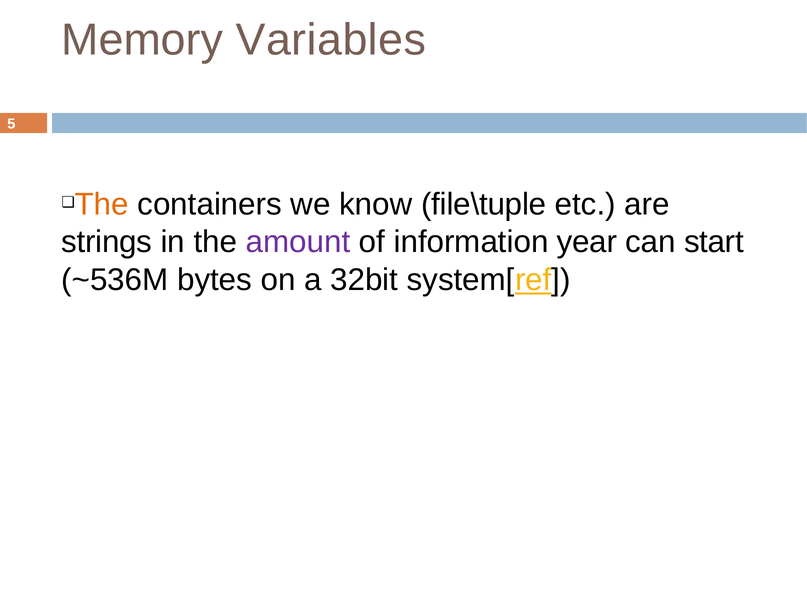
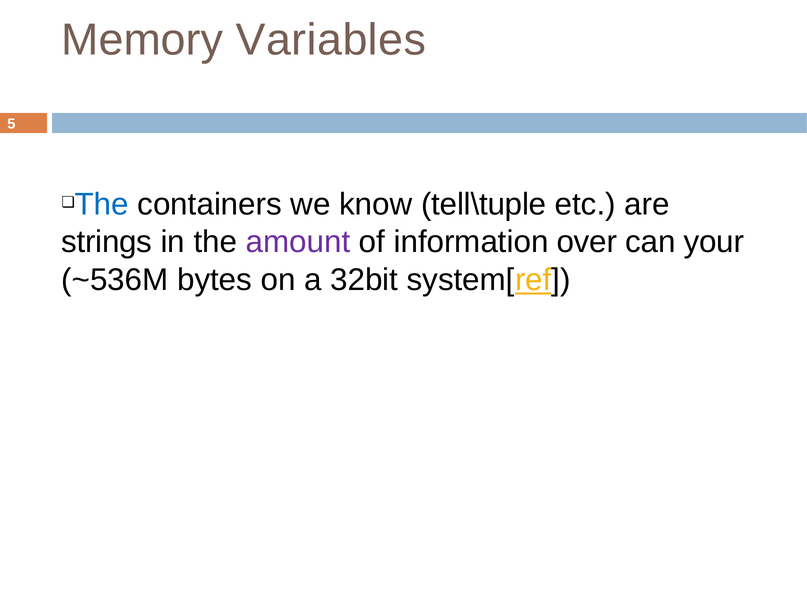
The colour: orange -> blue (102, 205)
file\tuple: file\tuple -> tell\tuple (484, 205)
year: year -> over (587, 242)
start: start -> your (714, 242)
